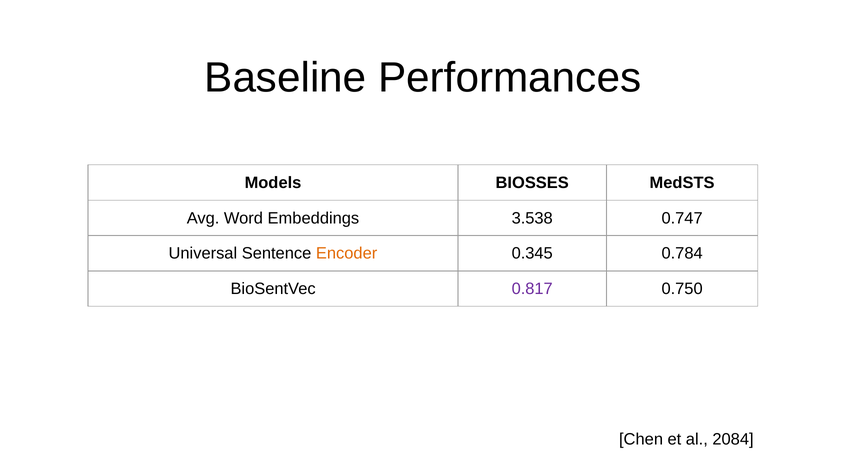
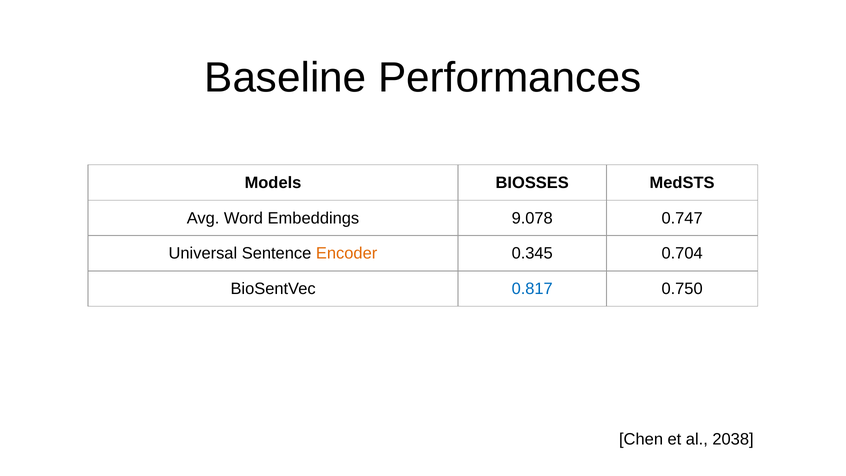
3.538: 3.538 -> 9.078 (532, 218)
0.784: 0.784 -> 0.704 (682, 253)
0.817 colour: purple -> blue (532, 289)
2084: 2084 -> 2038 (733, 439)
